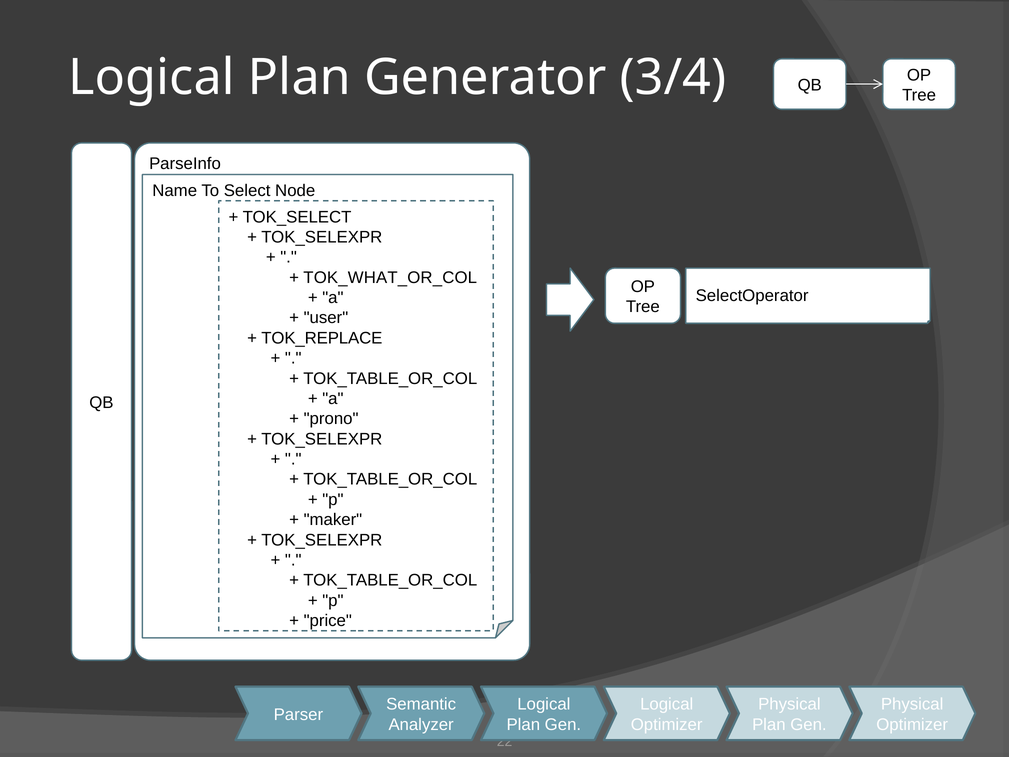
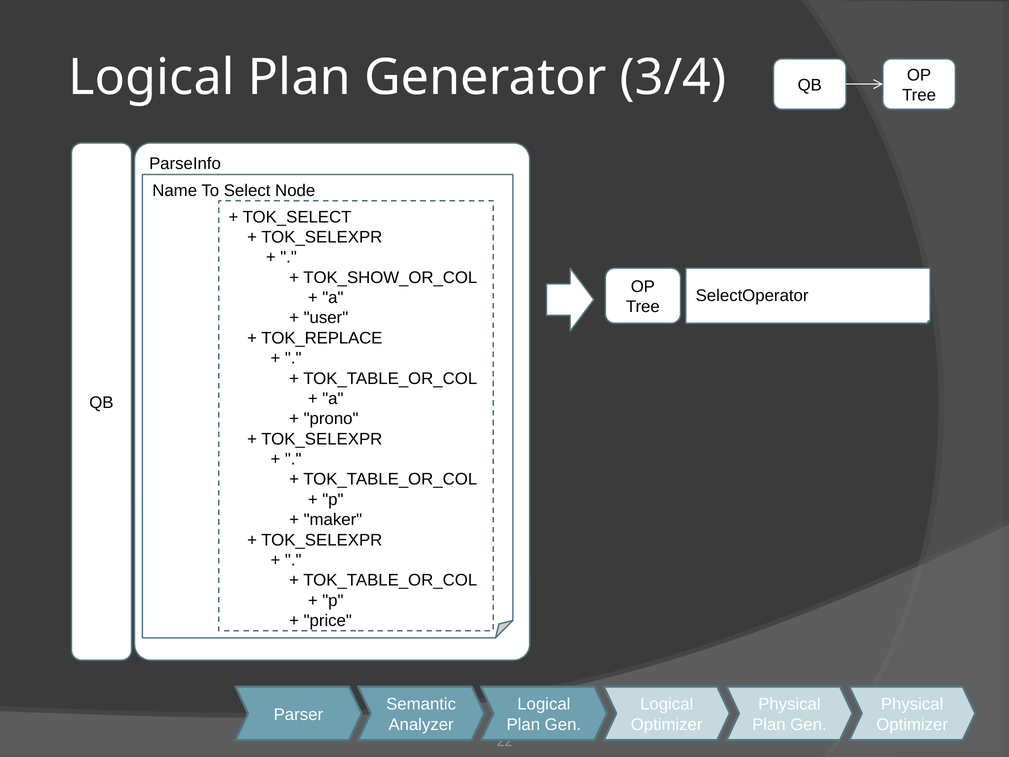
TOK_WHAT_OR_COL: TOK_WHAT_OR_COL -> TOK_SHOW_OR_COL (390, 277)
